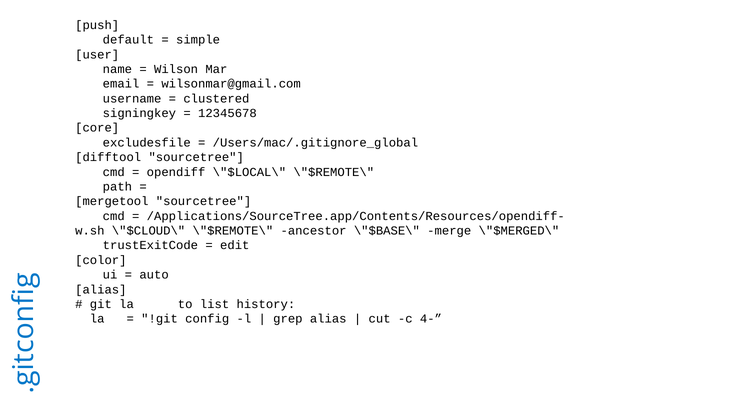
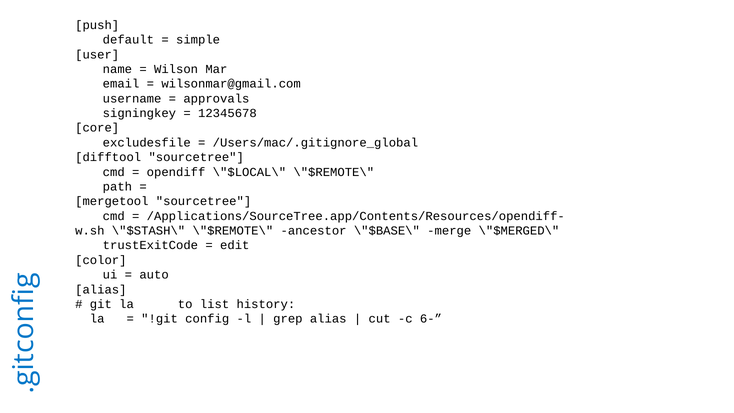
clustered: clustered -> approvals (216, 99)
\"$CLOUD\: \"$CLOUD\ -> \"$STASH\ (149, 231)
4-: 4- -> 6- (431, 319)
